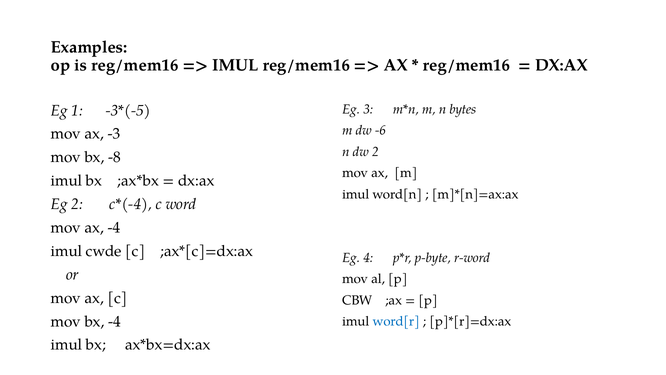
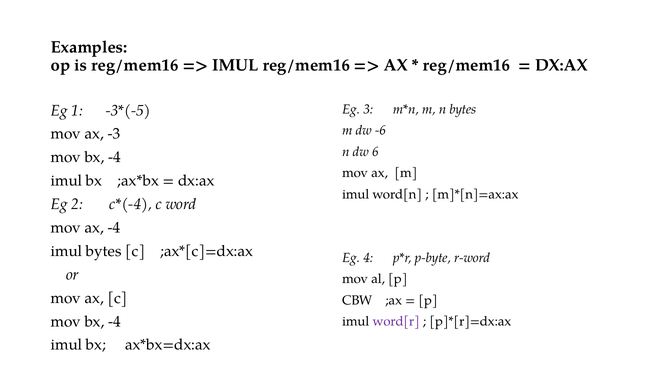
dw 2: 2 -> 6 (375, 152)
-8: -8 -> -4 (115, 157)
imul cwde: cwde -> bytes (104, 251)
word[r colour: blue -> purple (396, 321)
